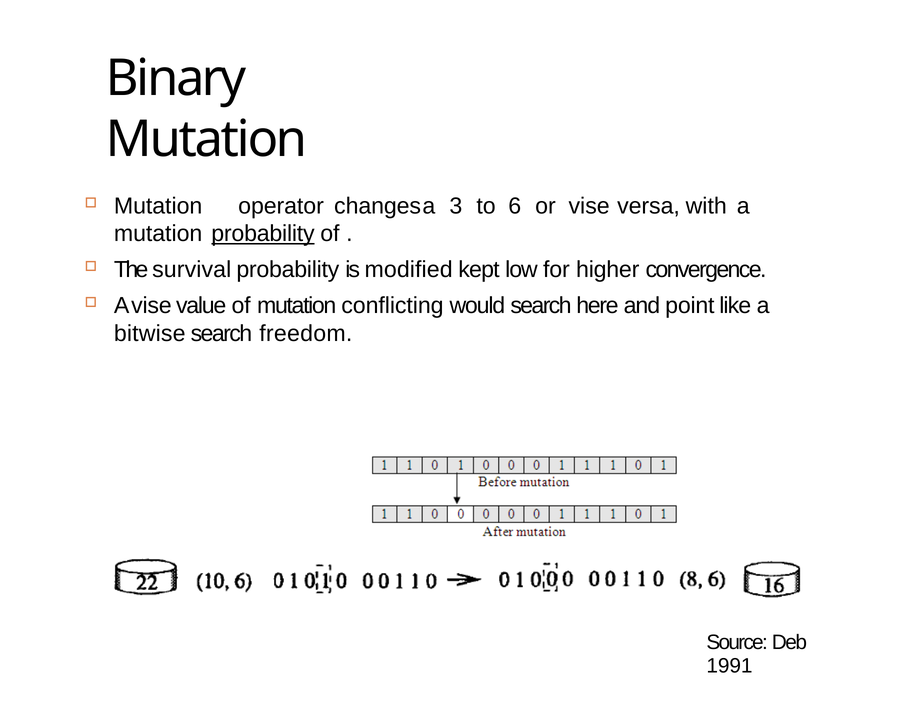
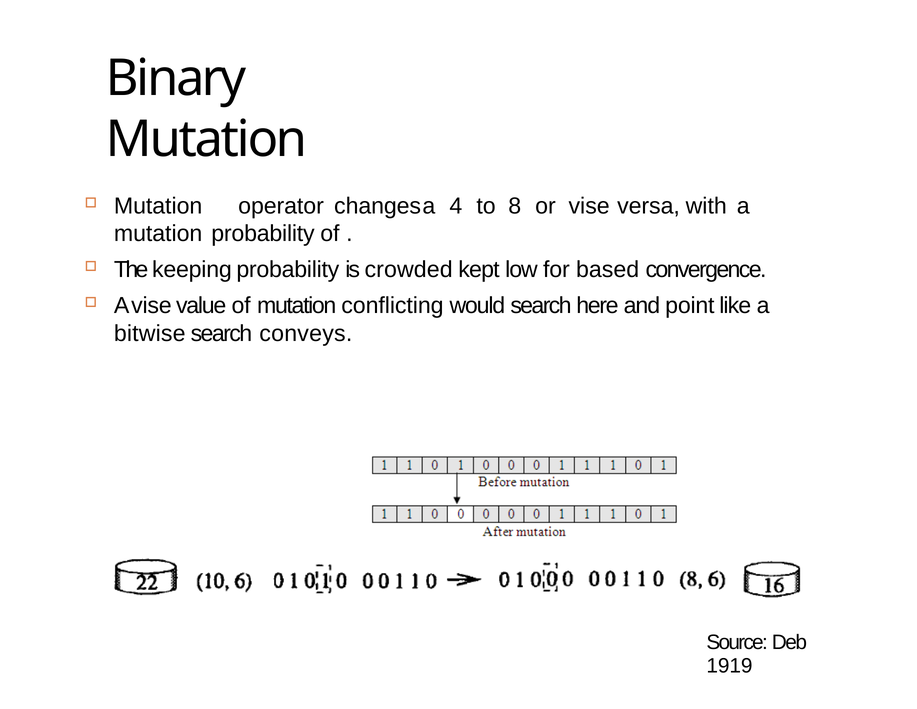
3: 3 -> 4 (456, 206)
6: 6 -> 8 (515, 206)
probability underline: present -> none (263, 234)
survival: survival -> keeping (192, 270)
modified: modified -> crowded (409, 270)
higher: higher -> based (608, 270)
freedom: freedom -> conveys (306, 333)
1991: 1991 -> 1919 (729, 665)
